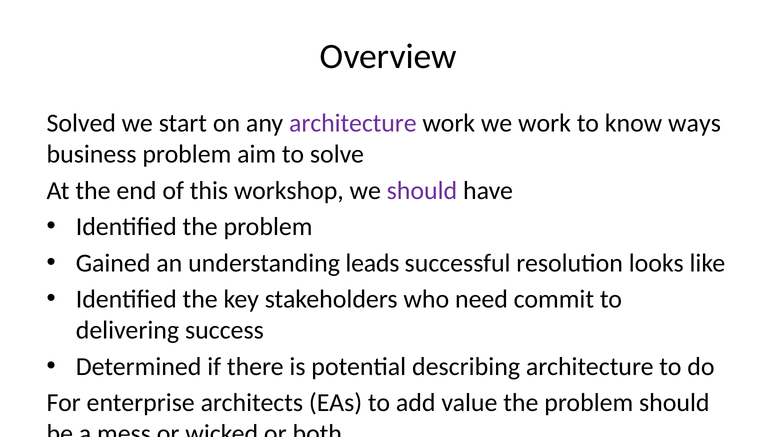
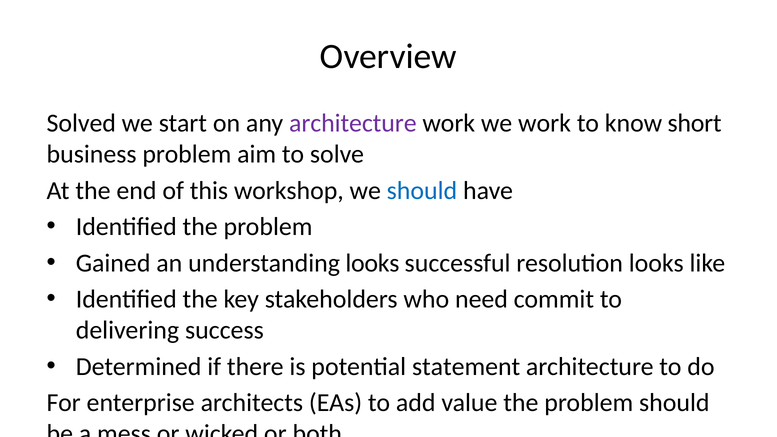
ways: ways -> short (695, 123)
should colour: purple -> blue (422, 191)
understanding leads: leads -> looks (372, 263)
describing: describing -> statement (466, 367)
